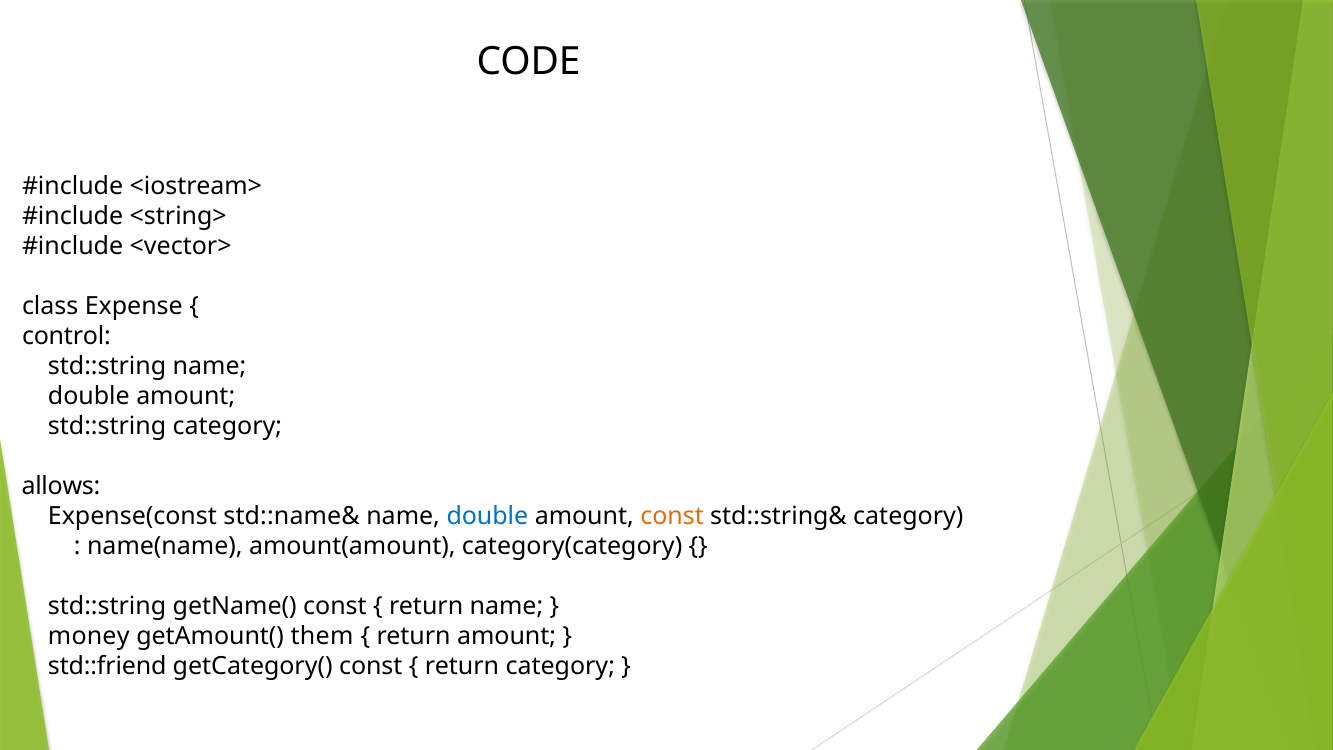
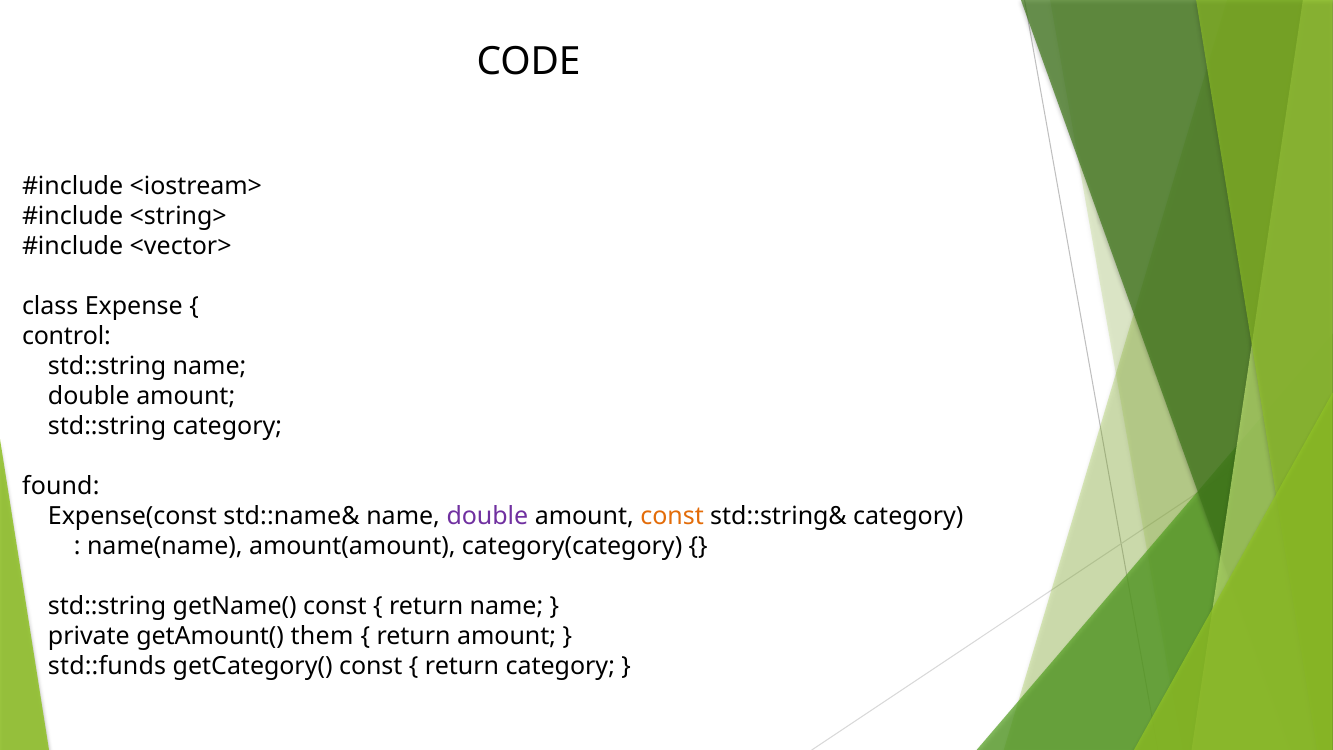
allows: allows -> found (61, 486)
double colour: blue -> purple (487, 516)
money: money -> private (89, 636)
std::friend: std::friend -> std::funds (107, 666)
